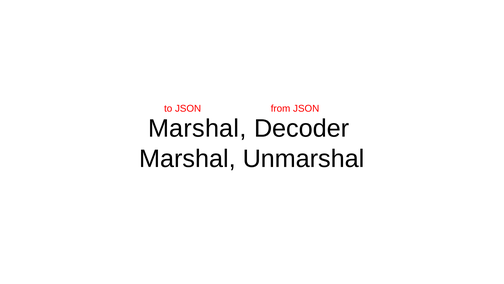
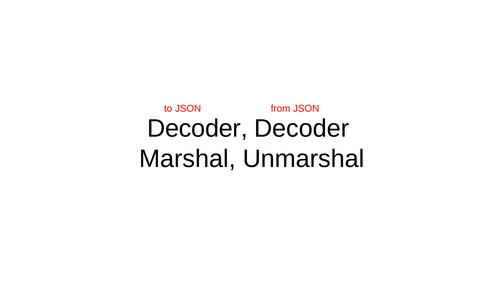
Marshal: Marshal -> Decoder (197, 128)
